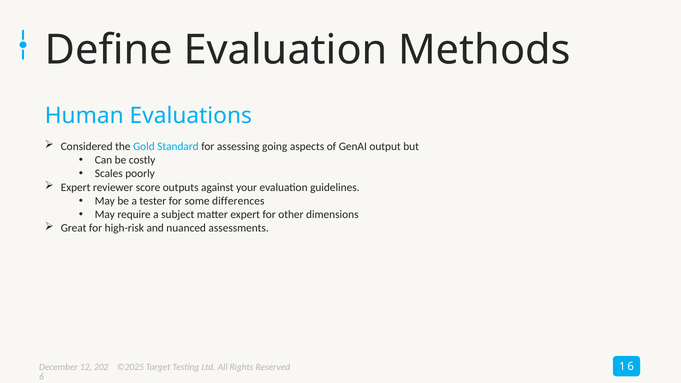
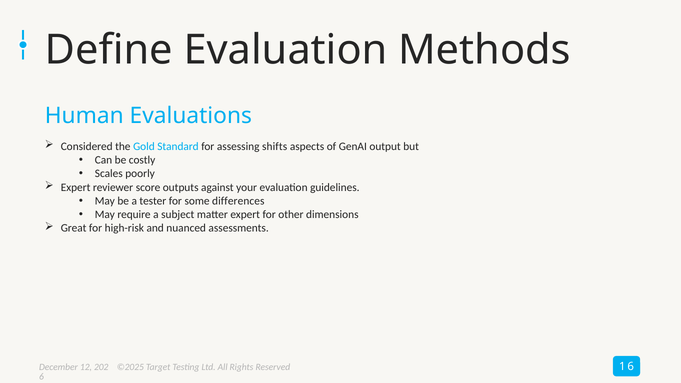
going: going -> shifts (275, 147)
